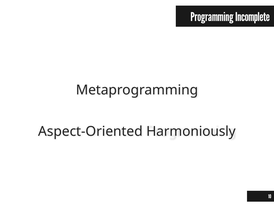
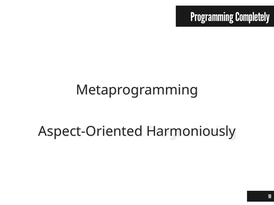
Incomplete: Incomplete -> Completely (253, 17)
